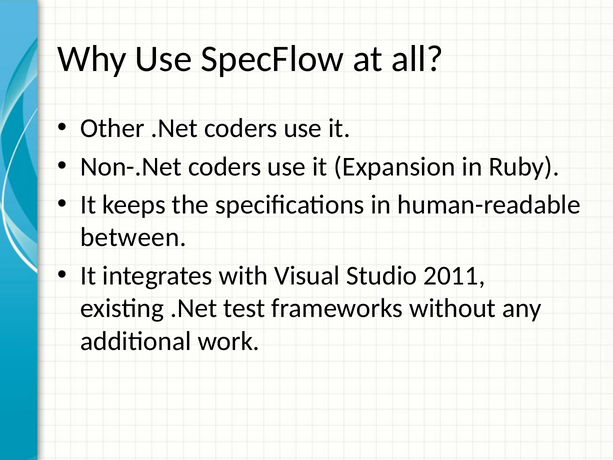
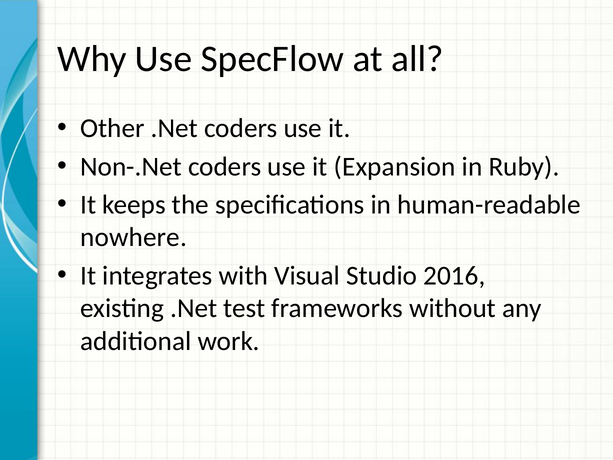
between: between -> nowhere (134, 237)
2011: 2011 -> 2016 (454, 275)
